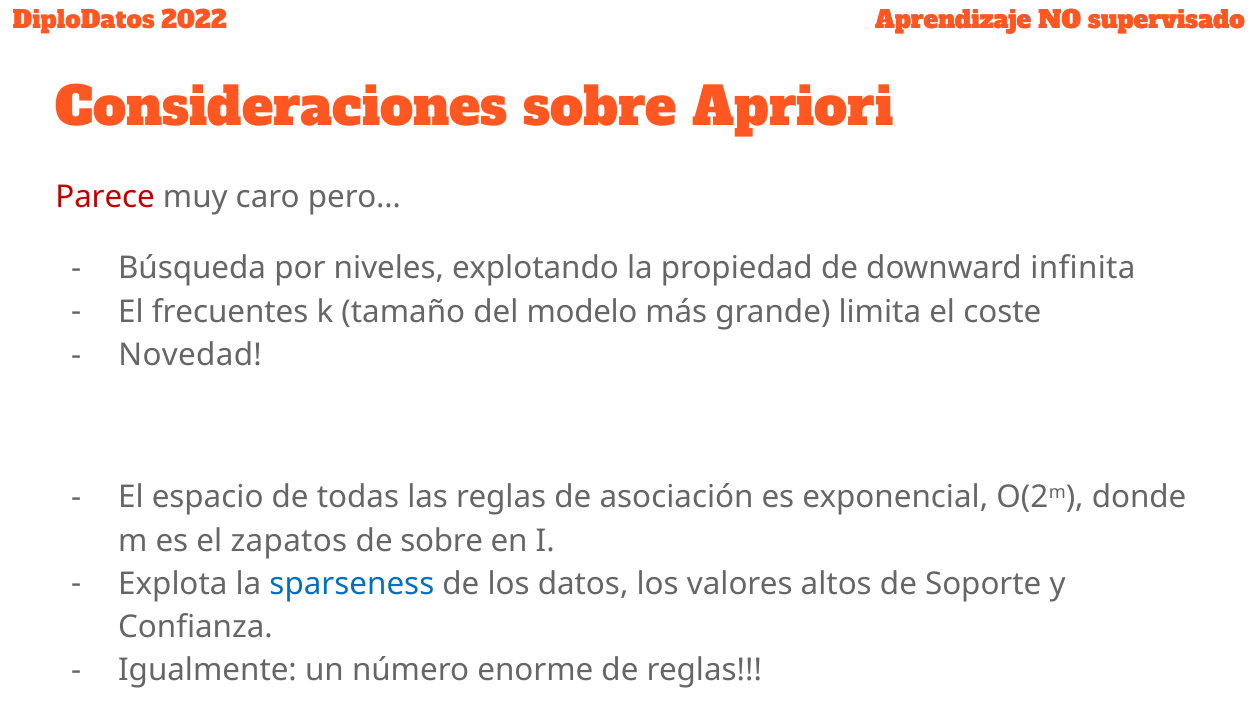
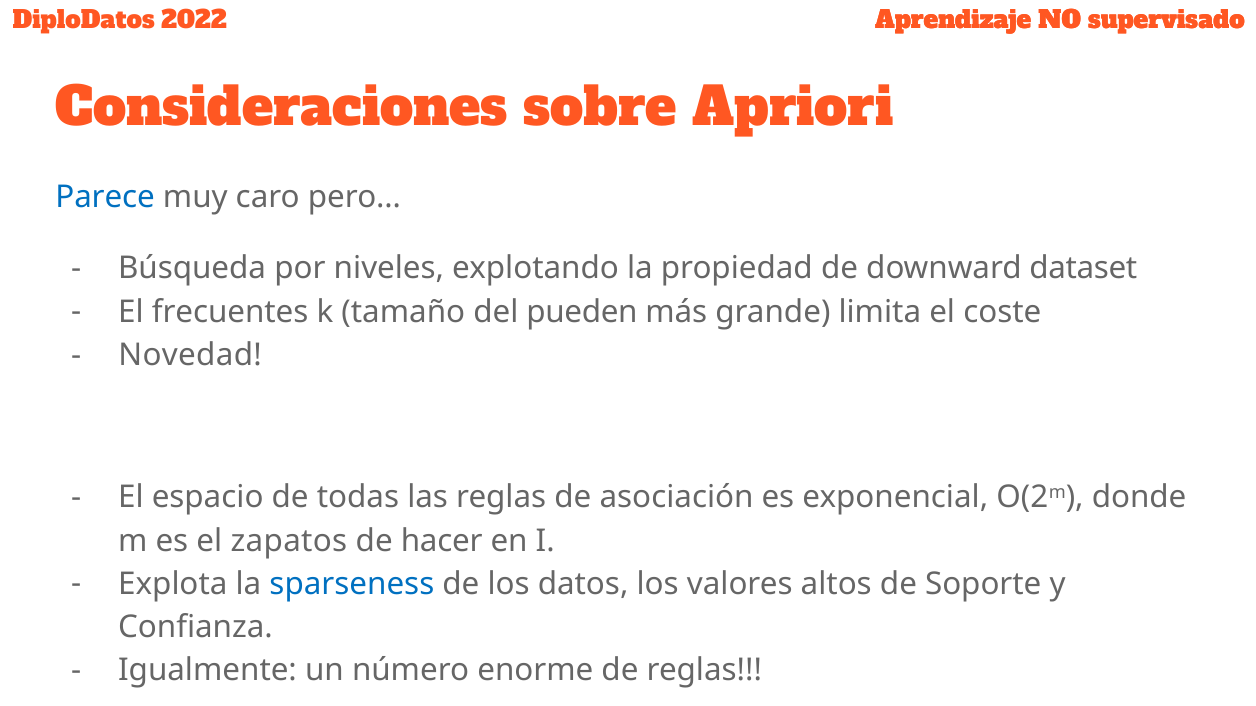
Parece colour: red -> blue (105, 198)
infinita: infinita -> dataset (1083, 269)
modelo: modelo -> pueden (582, 312)
de sobre: sobre -> hacer (442, 541)
